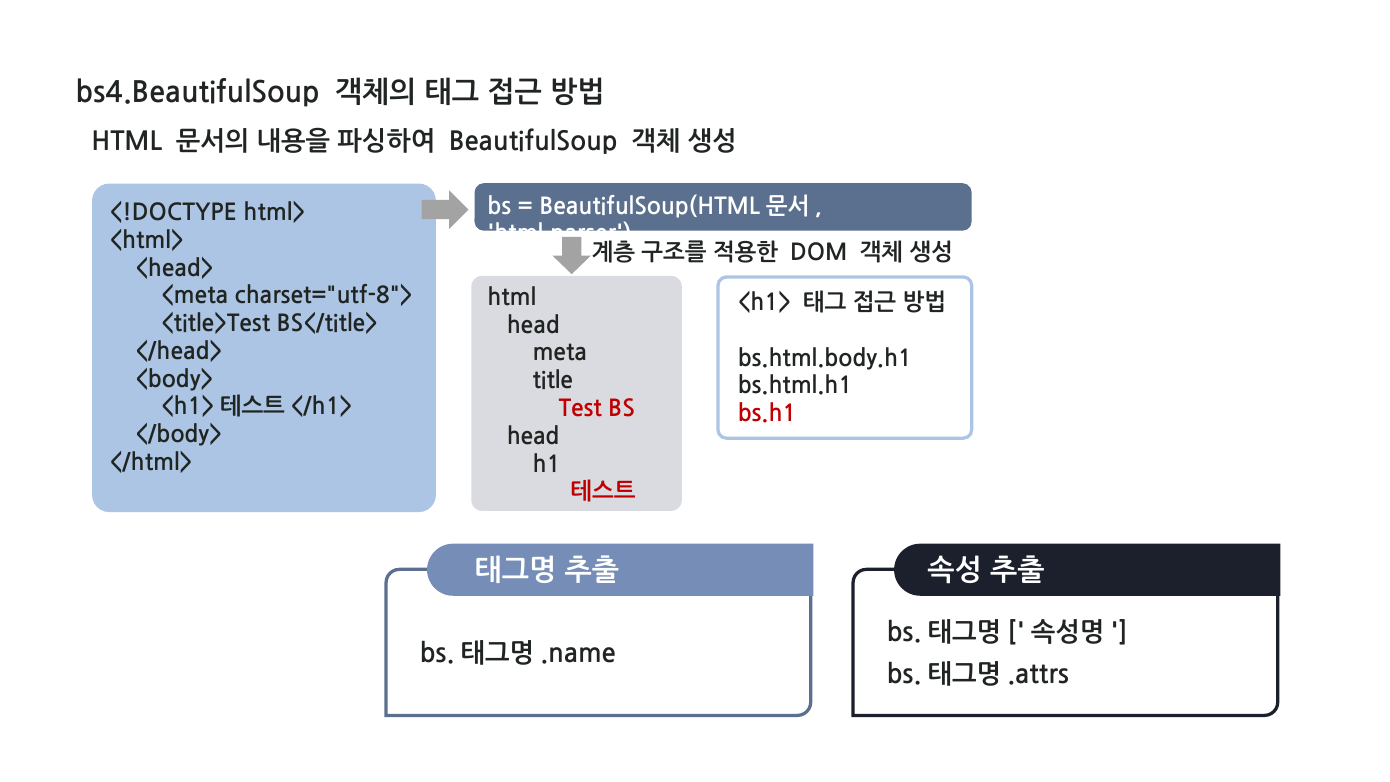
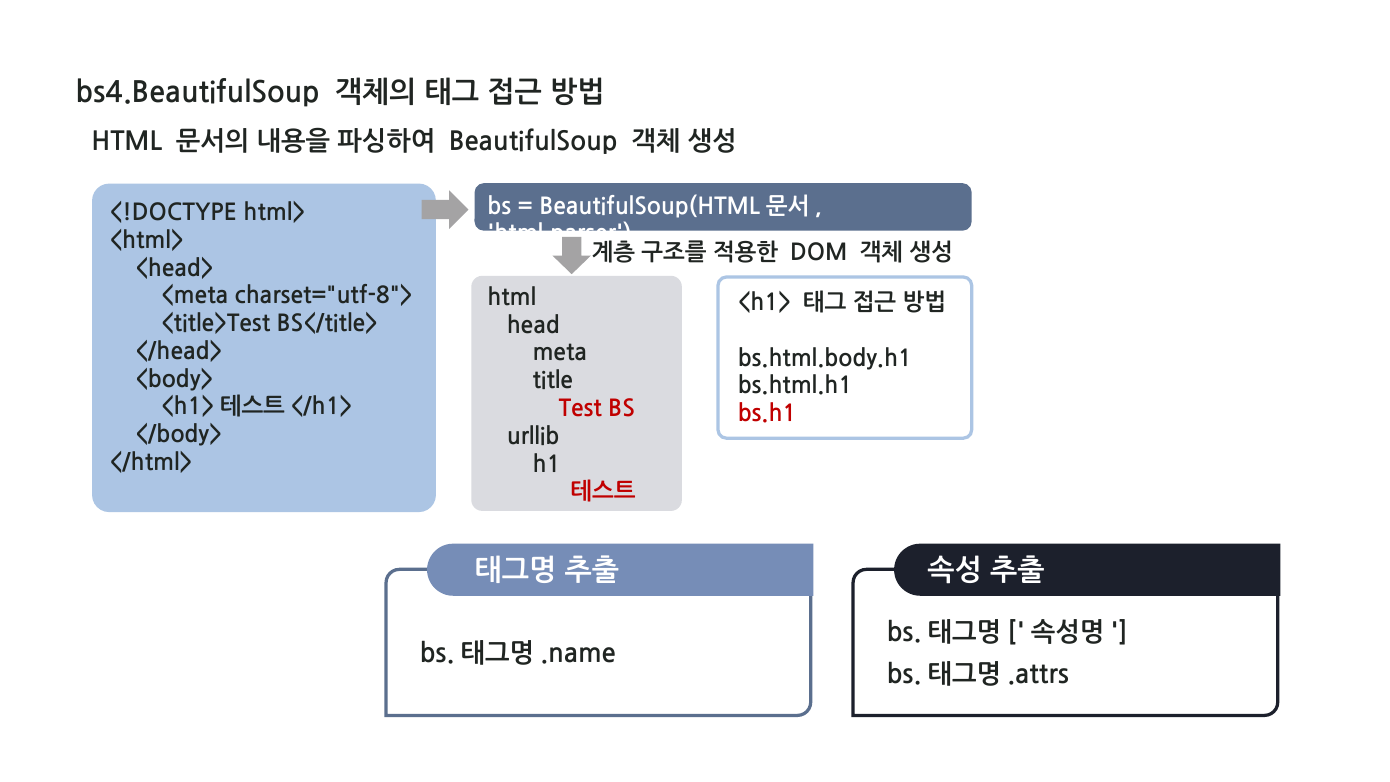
head: head -> urllib (533, 437)
